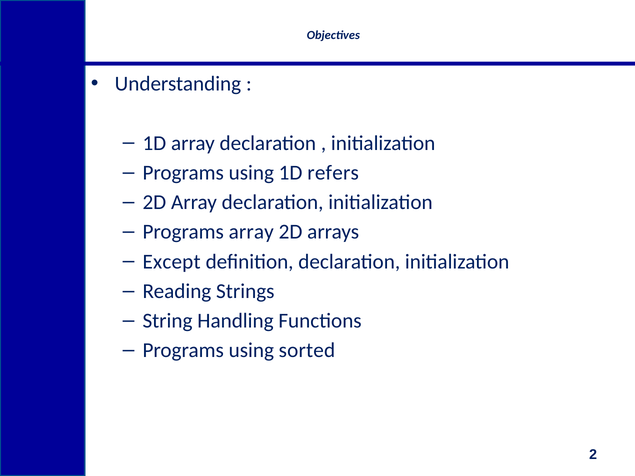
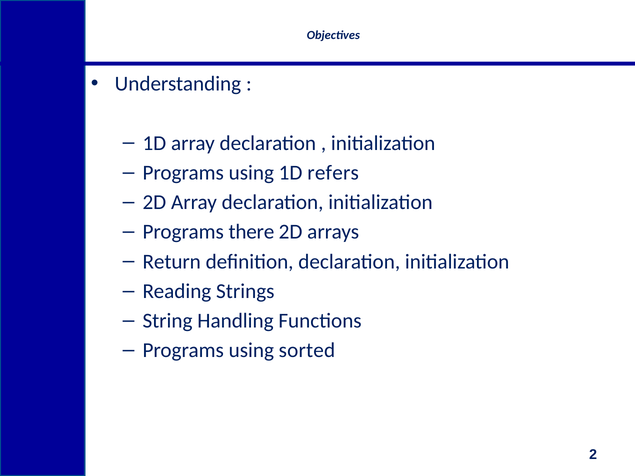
Programs array: array -> there (251, 232)
Except: Except -> Return (172, 262)
